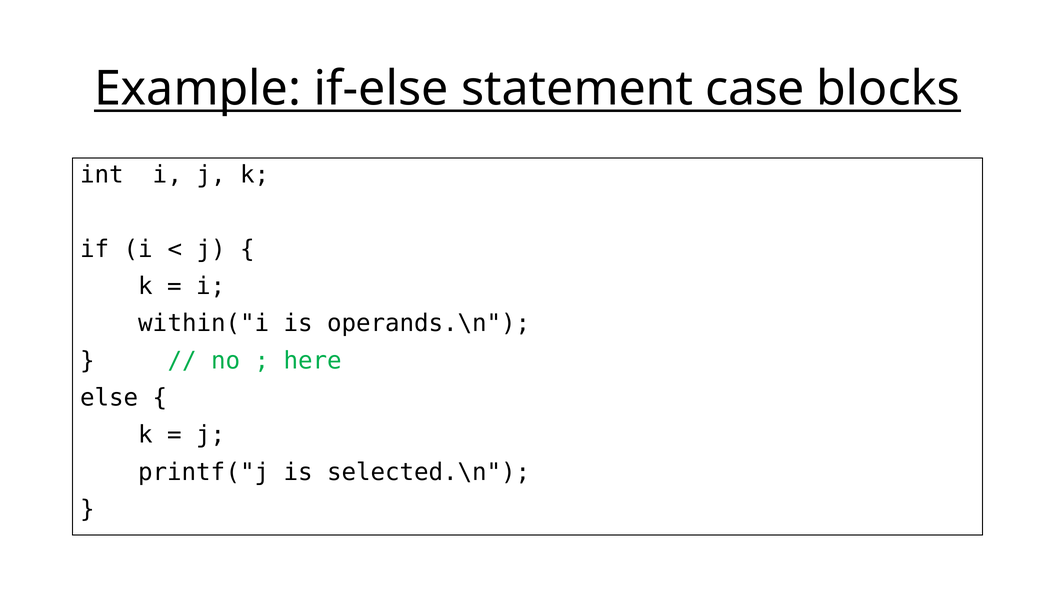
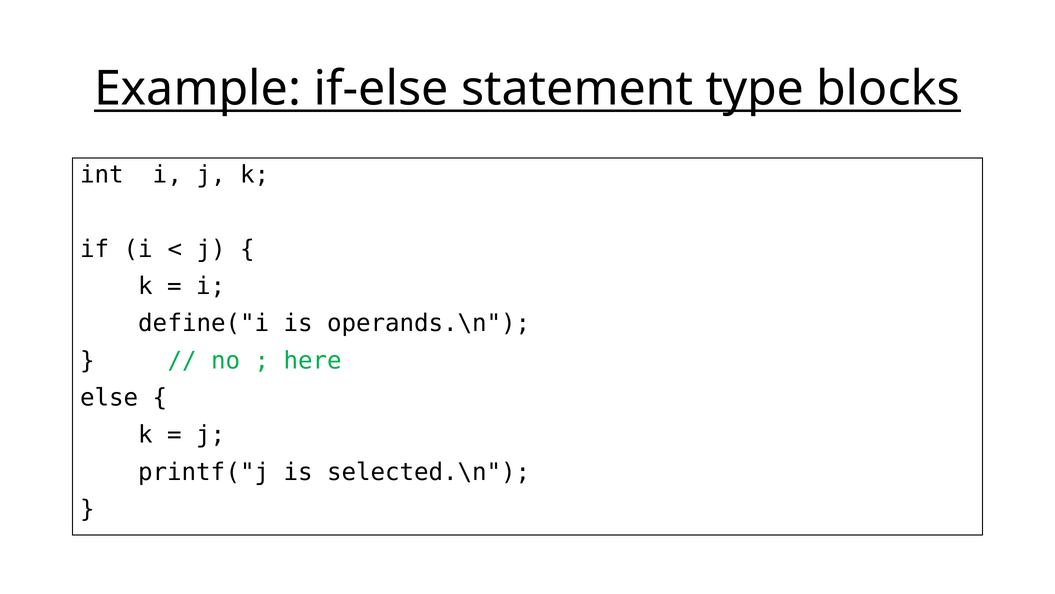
case: case -> type (755, 89)
within("i: within("i -> define("i (204, 323)
